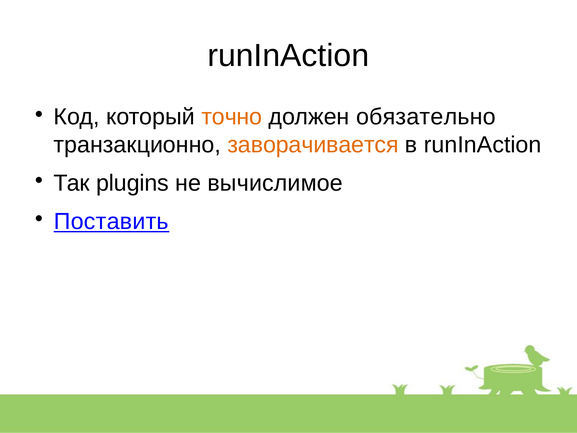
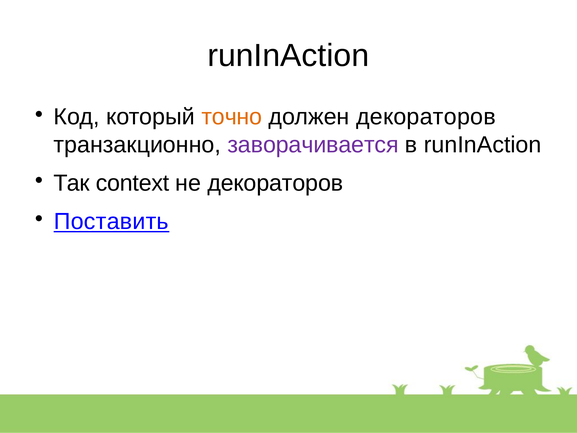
должен обязательно: обязательно -> декораторов (426, 117)
заворачивается colour: orange -> purple (313, 145)
plugins: plugins -> context (133, 183)
не вычислимое: вычислимое -> декораторов (275, 183)
